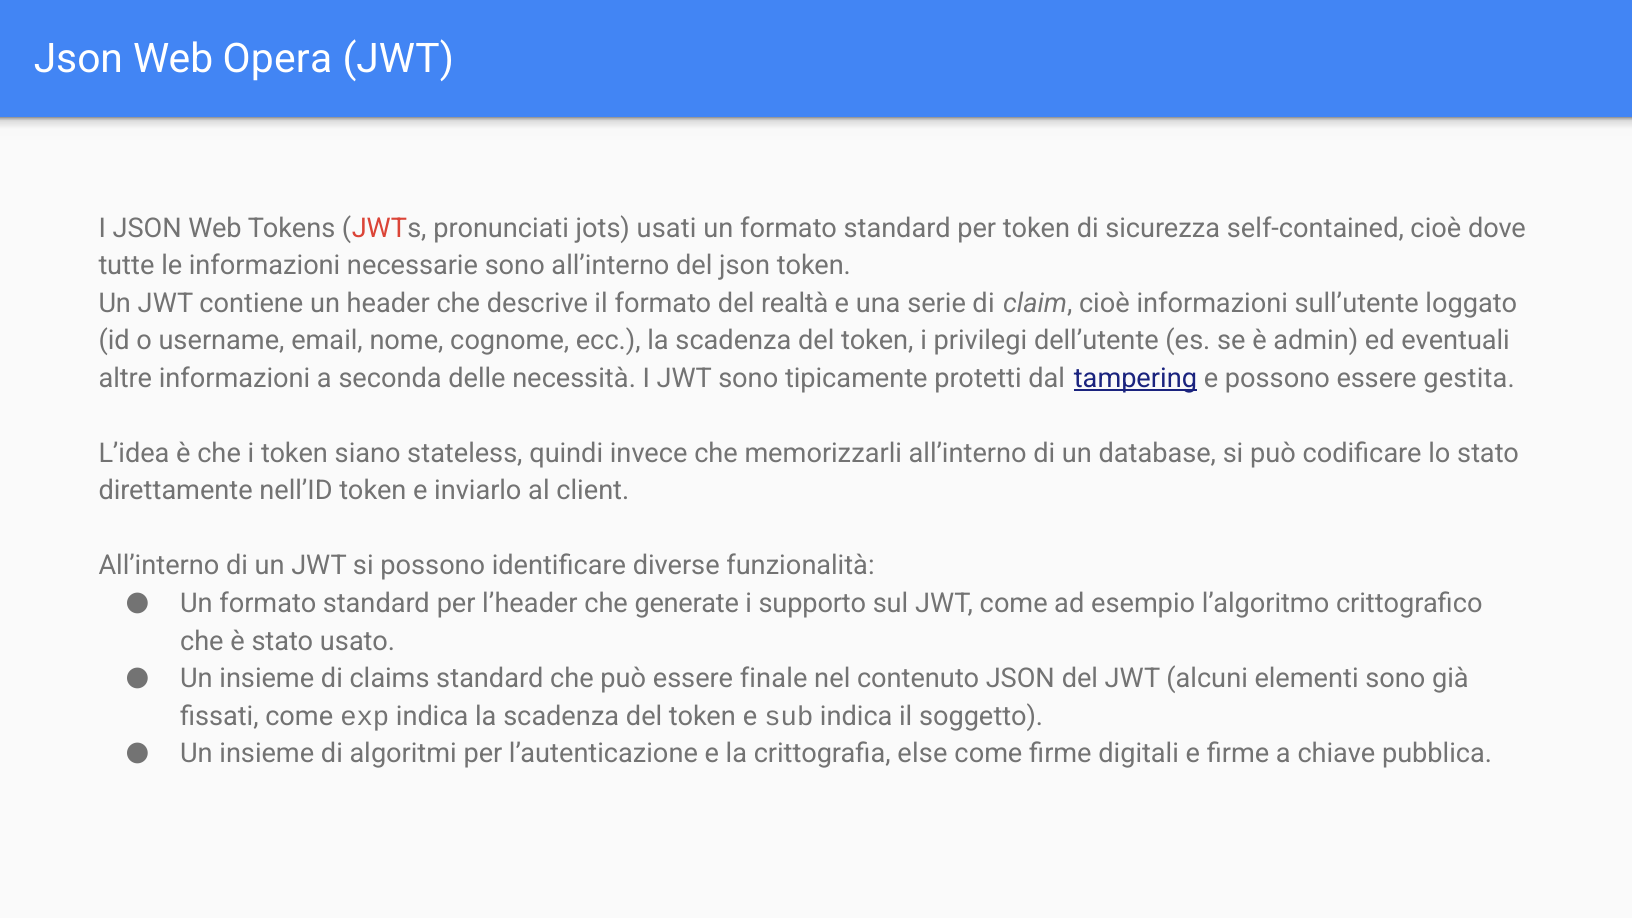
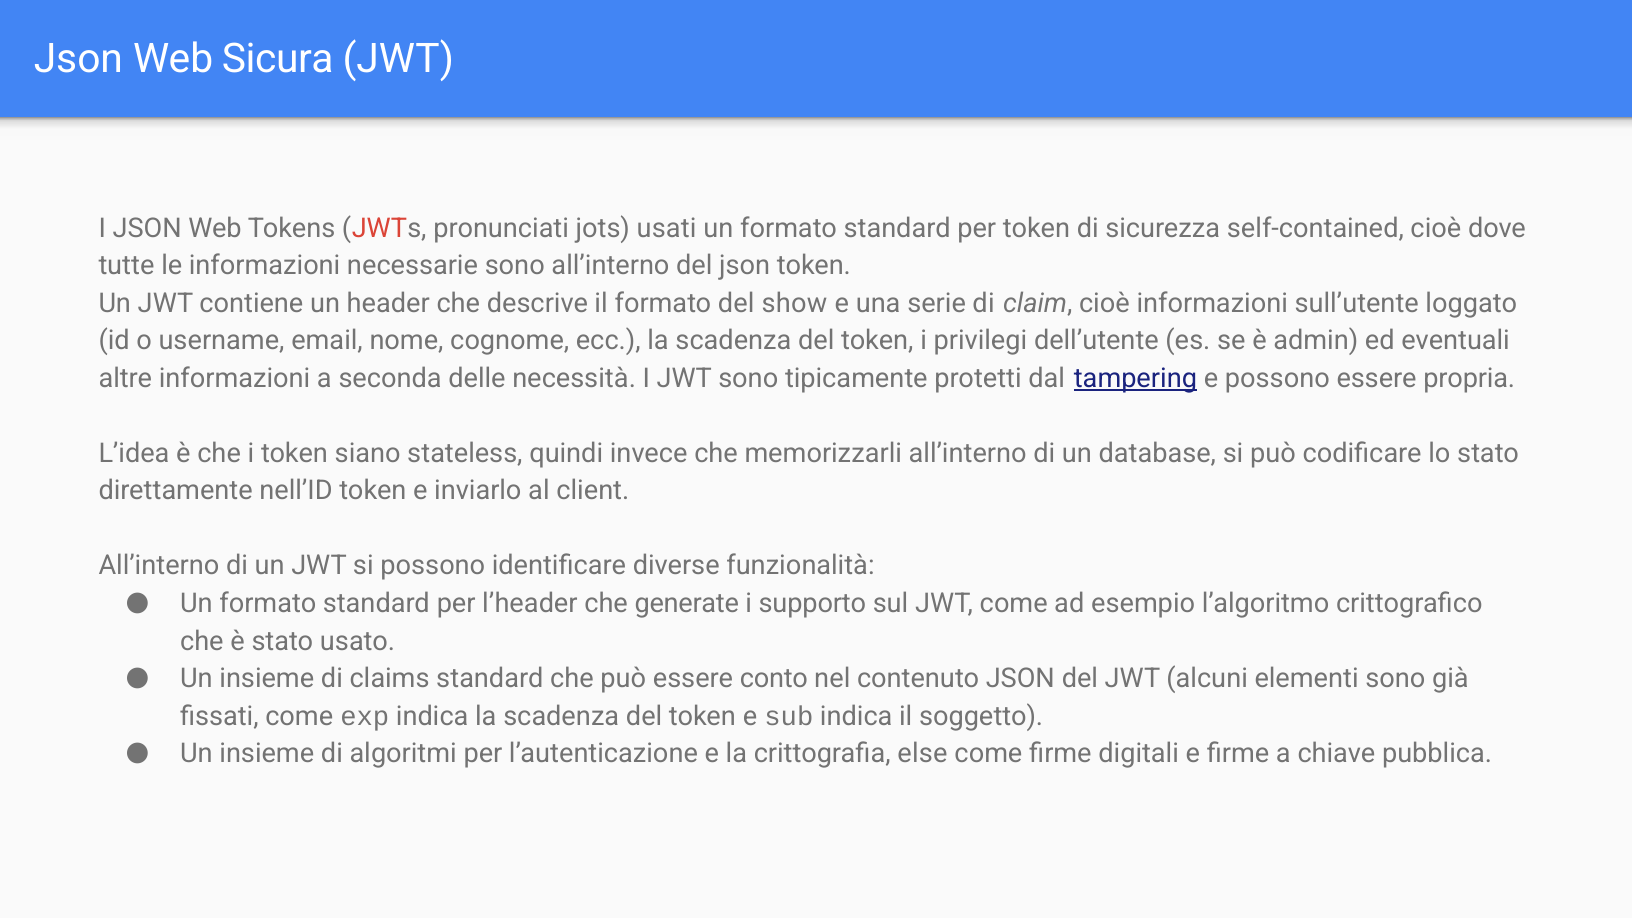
Opera: Opera -> Sicura (278, 59)
realtà: realtà -> show (794, 303)
gestita: gestita -> propria (1469, 378)
finale: finale -> conto (774, 679)
